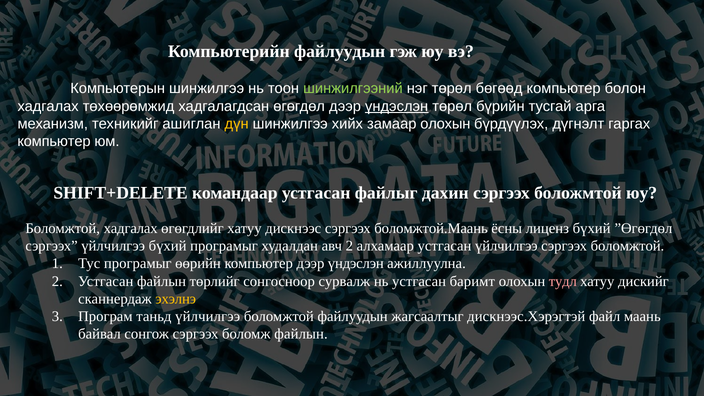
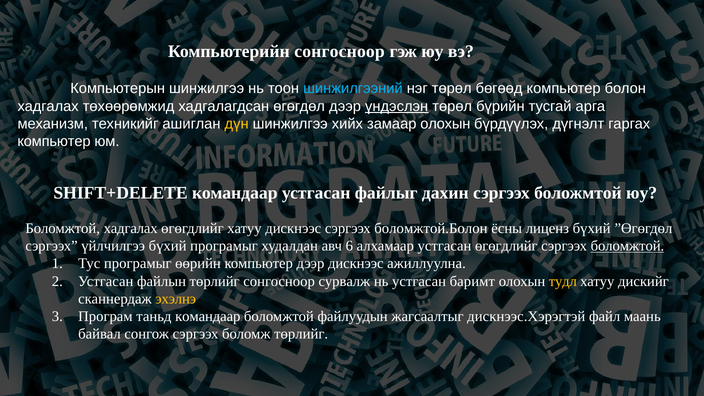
Компьютерийн файлуудын: файлуудын -> сонгосноор (340, 51)
шинжилгээний colour: light green -> light blue (353, 89)
боломжтой.Маань: боломжтой.Маань -> боломжтой.Болон (431, 228)
авч 2: 2 -> 6 (349, 246)
устгасан үйлчилгээ: үйлчилгээ -> өгөгдлийг (506, 246)
боломжтой underline: none -> present (627, 246)
компьютер дээр үндэслэн: үндэслэн -> дискнээс (356, 264)
тудл colour: pink -> yellow (563, 281)
таньд үйлчилгээ: үйлчилгээ -> командаар (208, 316)
боломж файлын: файлын -> төрлийг (301, 334)
